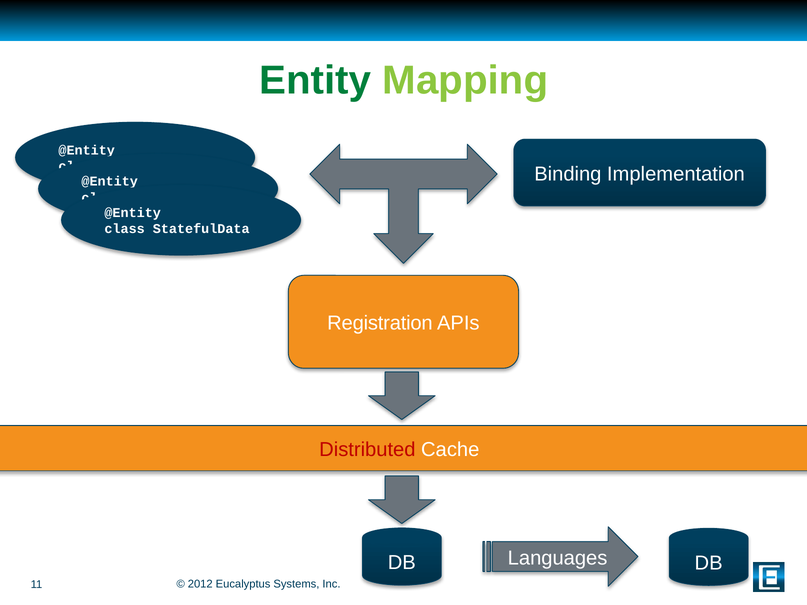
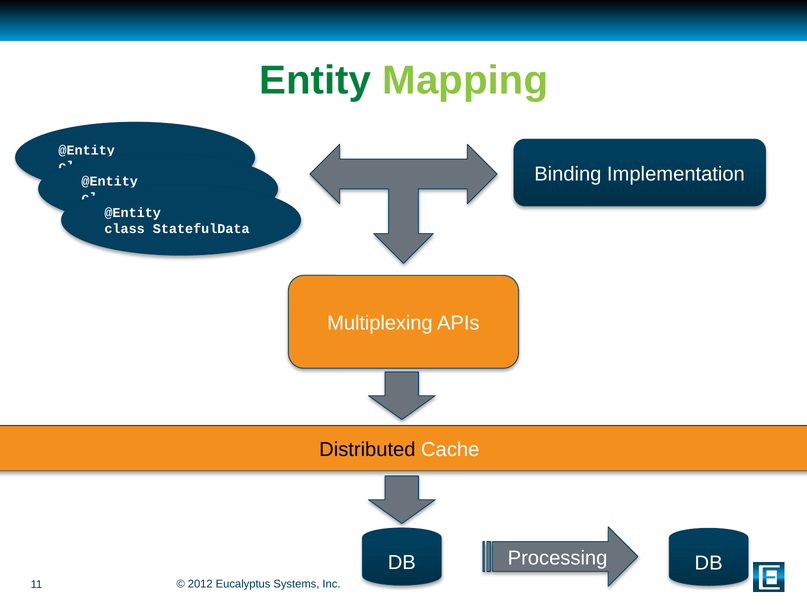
Registration: Registration -> Multiplexing (380, 323)
Distributed colour: red -> black (367, 450)
Languages: Languages -> Processing (558, 558)
